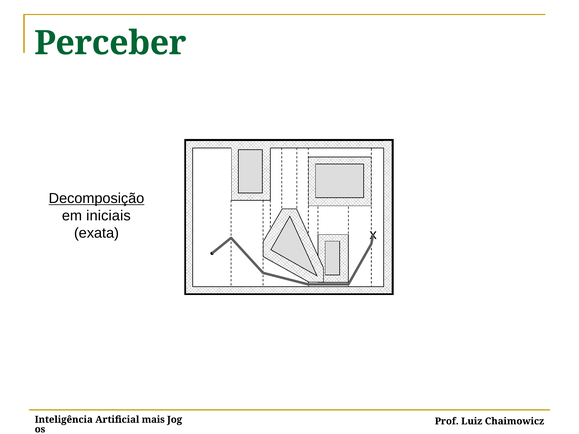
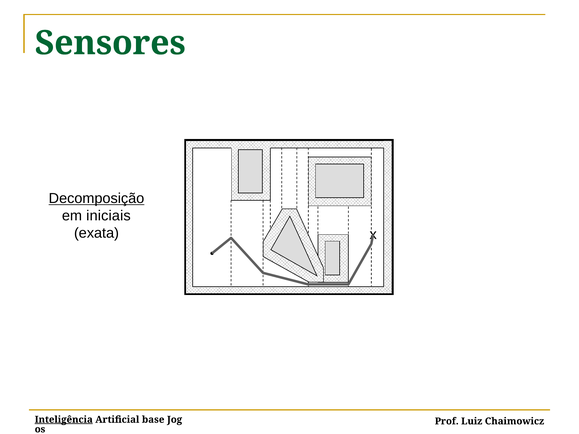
Perceber: Perceber -> Sensores (110, 43)
Inteligência underline: none -> present (64, 420)
mais: mais -> base (153, 420)
